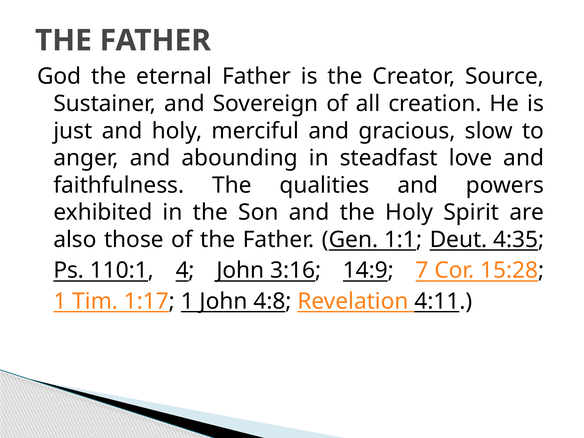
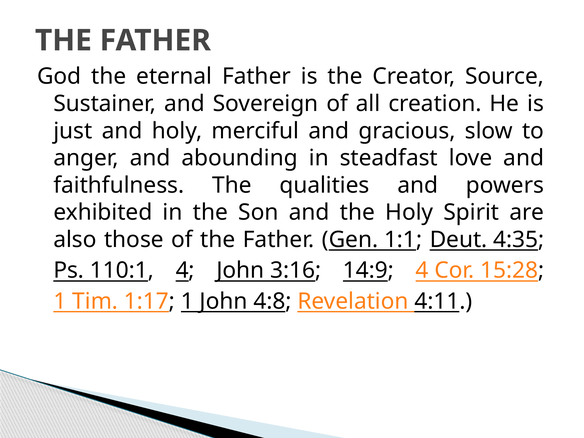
14:9 7: 7 -> 4 (422, 271)
